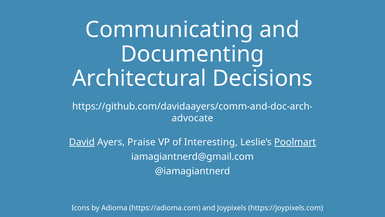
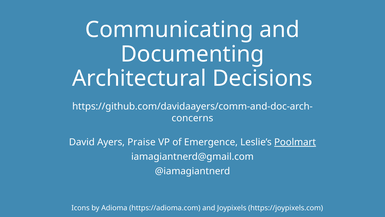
advocate: advocate -> concerns (192, 118)
David underline: present -> none (82, 142)
Interesting: Interesting -> Emergence (211, 142)
